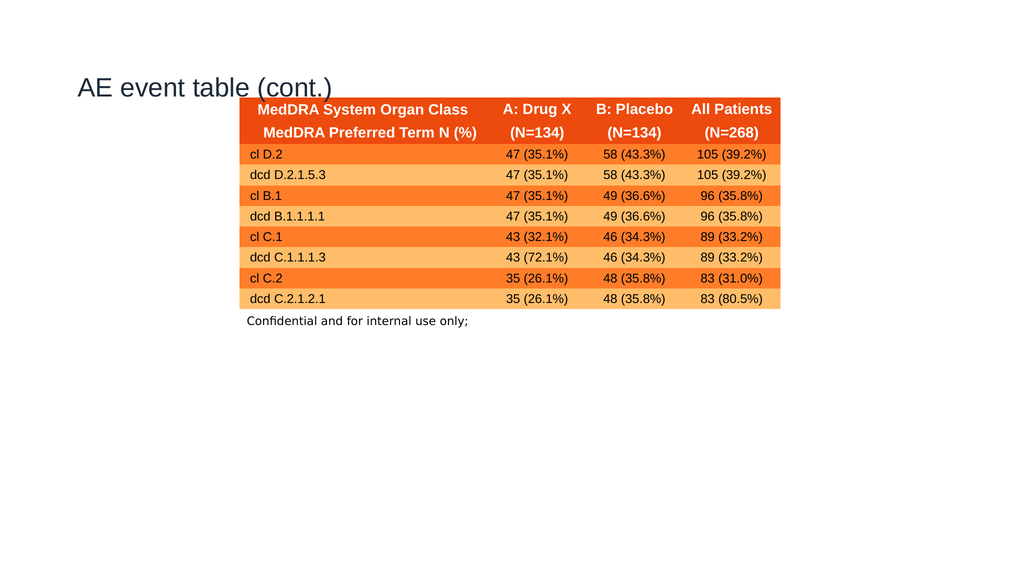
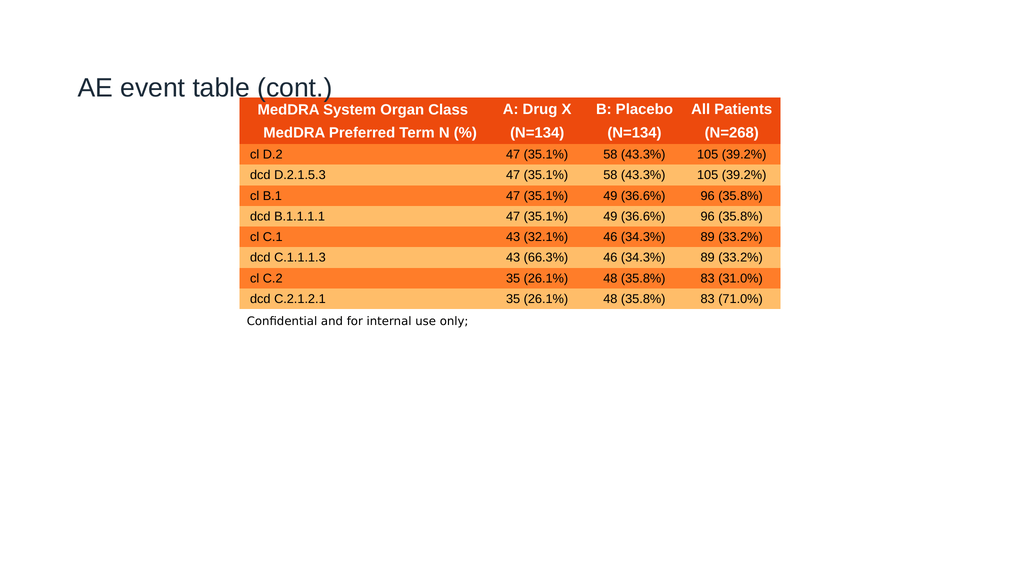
72.1%: 72.1% -> 66.3% (546, 258)
80.5%: 80.5% -> 71.0% (741, 299)
